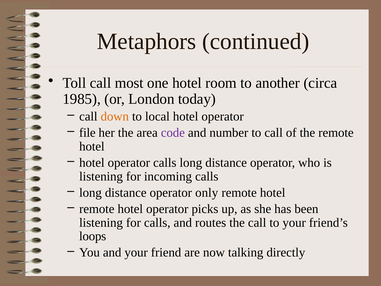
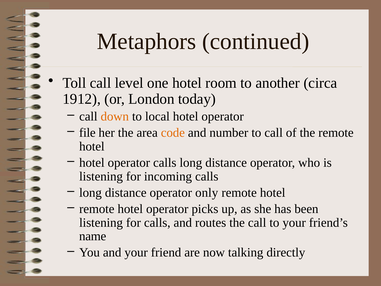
most: most -> level (129, 83)
1985: 1985 -> 1912 (82, 99)
code colour: purple -> orange (173, 133)
loops: loops -> name (93, 236)
